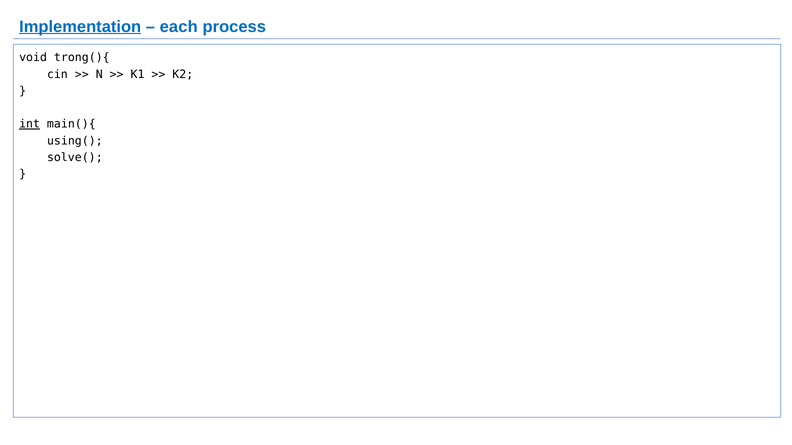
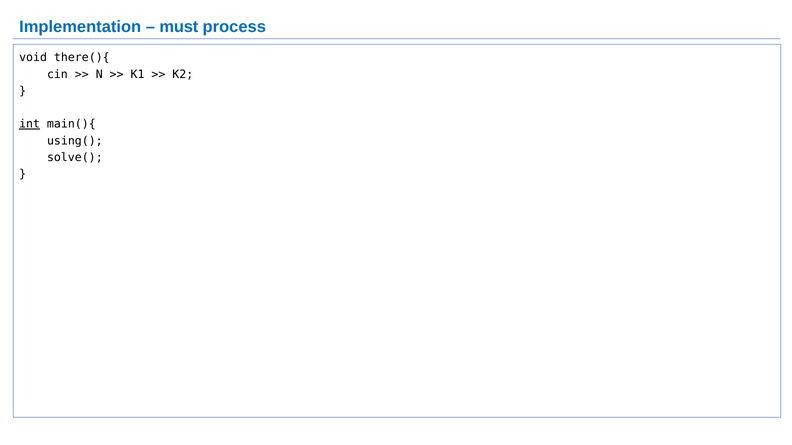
Implementation underline: present -> none (80, 27)
each: each -> must (179, 27)
trong(){: trong(){ -> there(){ (82, 58)
